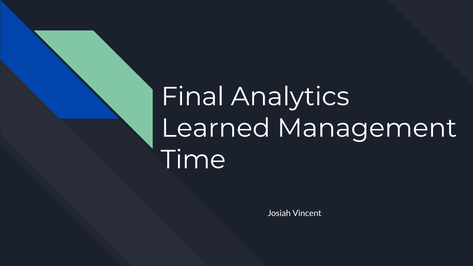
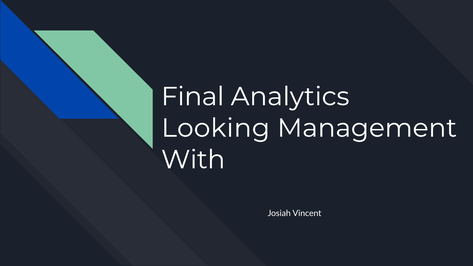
Learned: Learned -> Looking (216, 128)
Time: Time -> With (193, 160)
